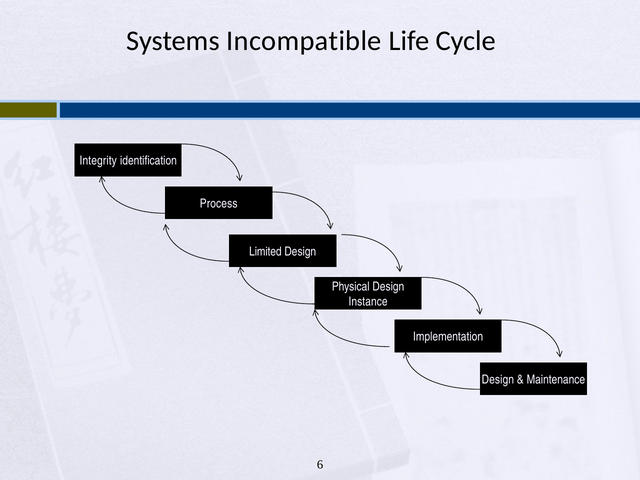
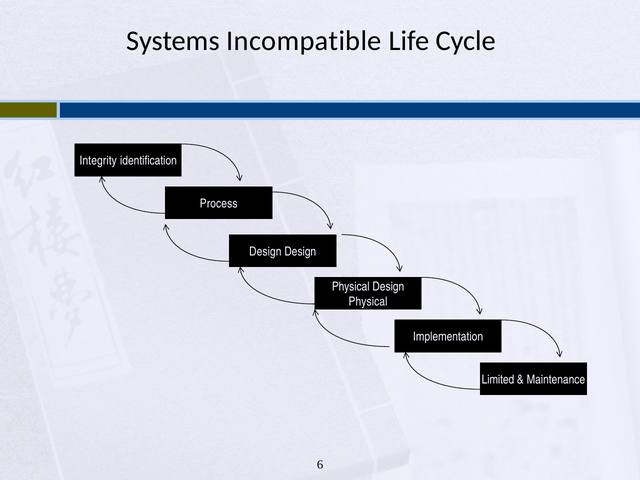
Limited: Limited -> Design (265, 251)
Instance: Instance -> Physical (368, 302)
Design: Design -> Limited (498, 379)
